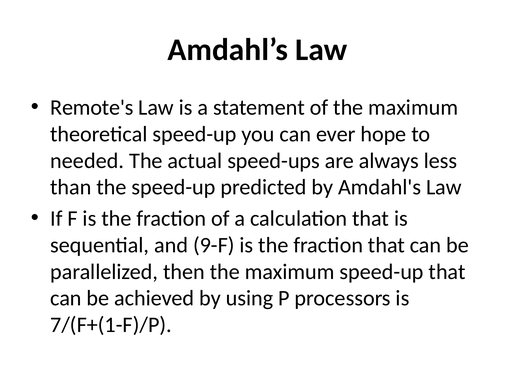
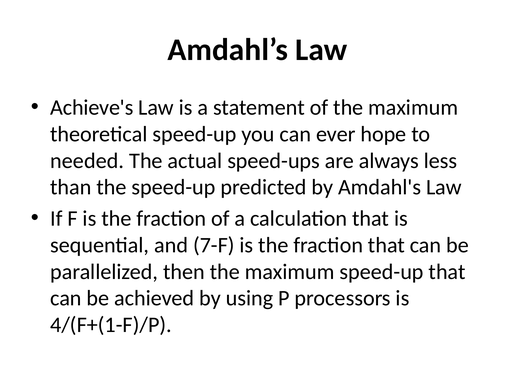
Remote's: Remote's -> Achieve's (92, 108)
9-F: 9-F -> 7-F (214, 245)
7/(F+(1-F)/P: 7/(F+(1-F)/P -> 4/(F+(1-F)/P (111, 325)
